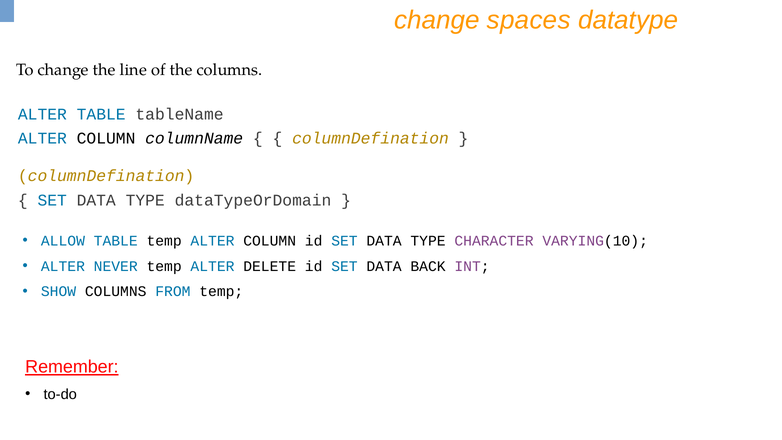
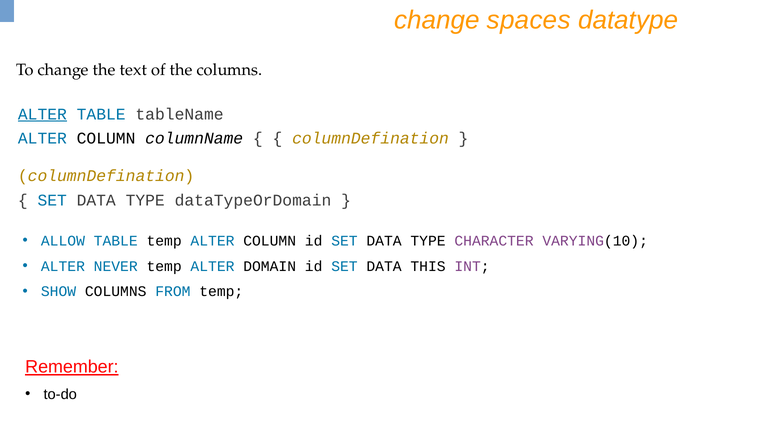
line: line -> text (133, 70)
ALTER underline: none -> present (42, 114)
DELETE: DELETE -> DOMAIN (270, 266)
BACK: BACK -> THIS (428, 266)
